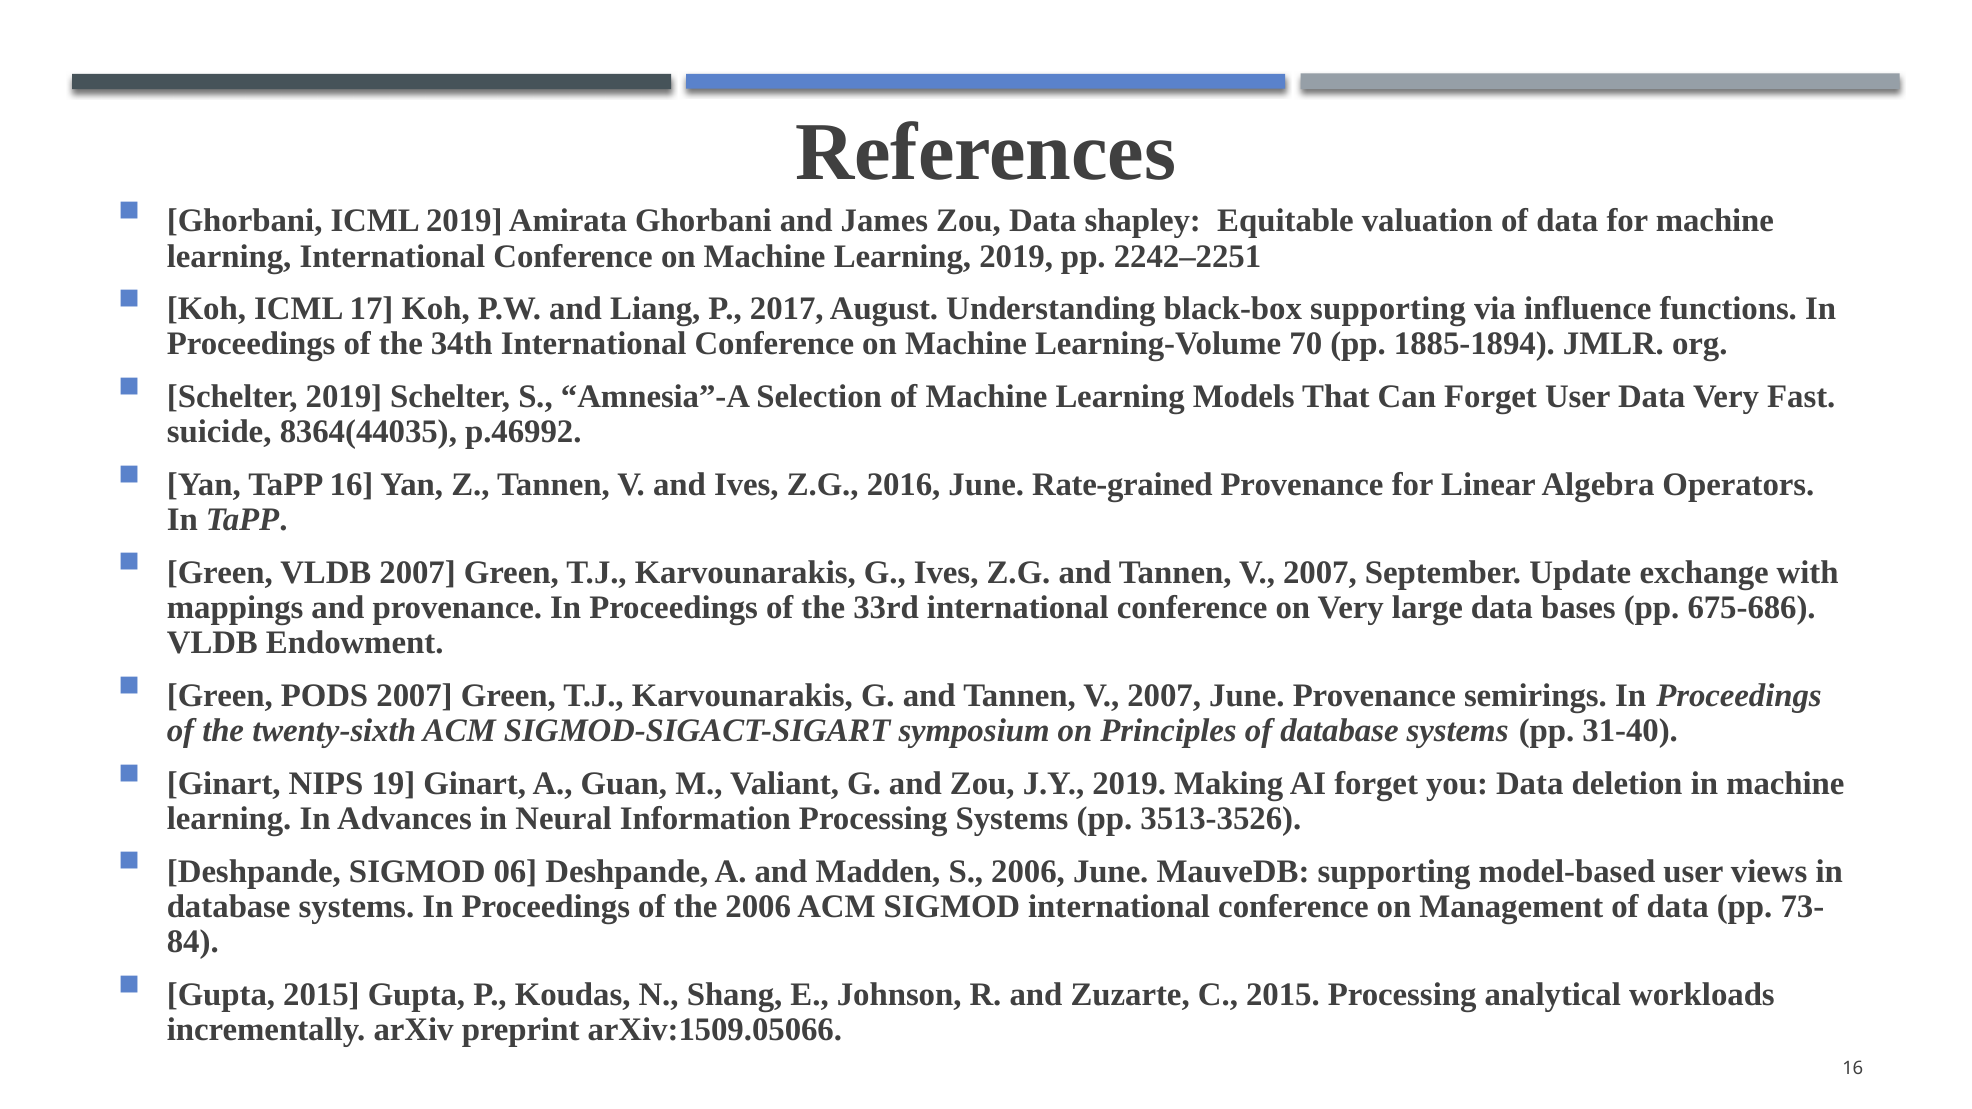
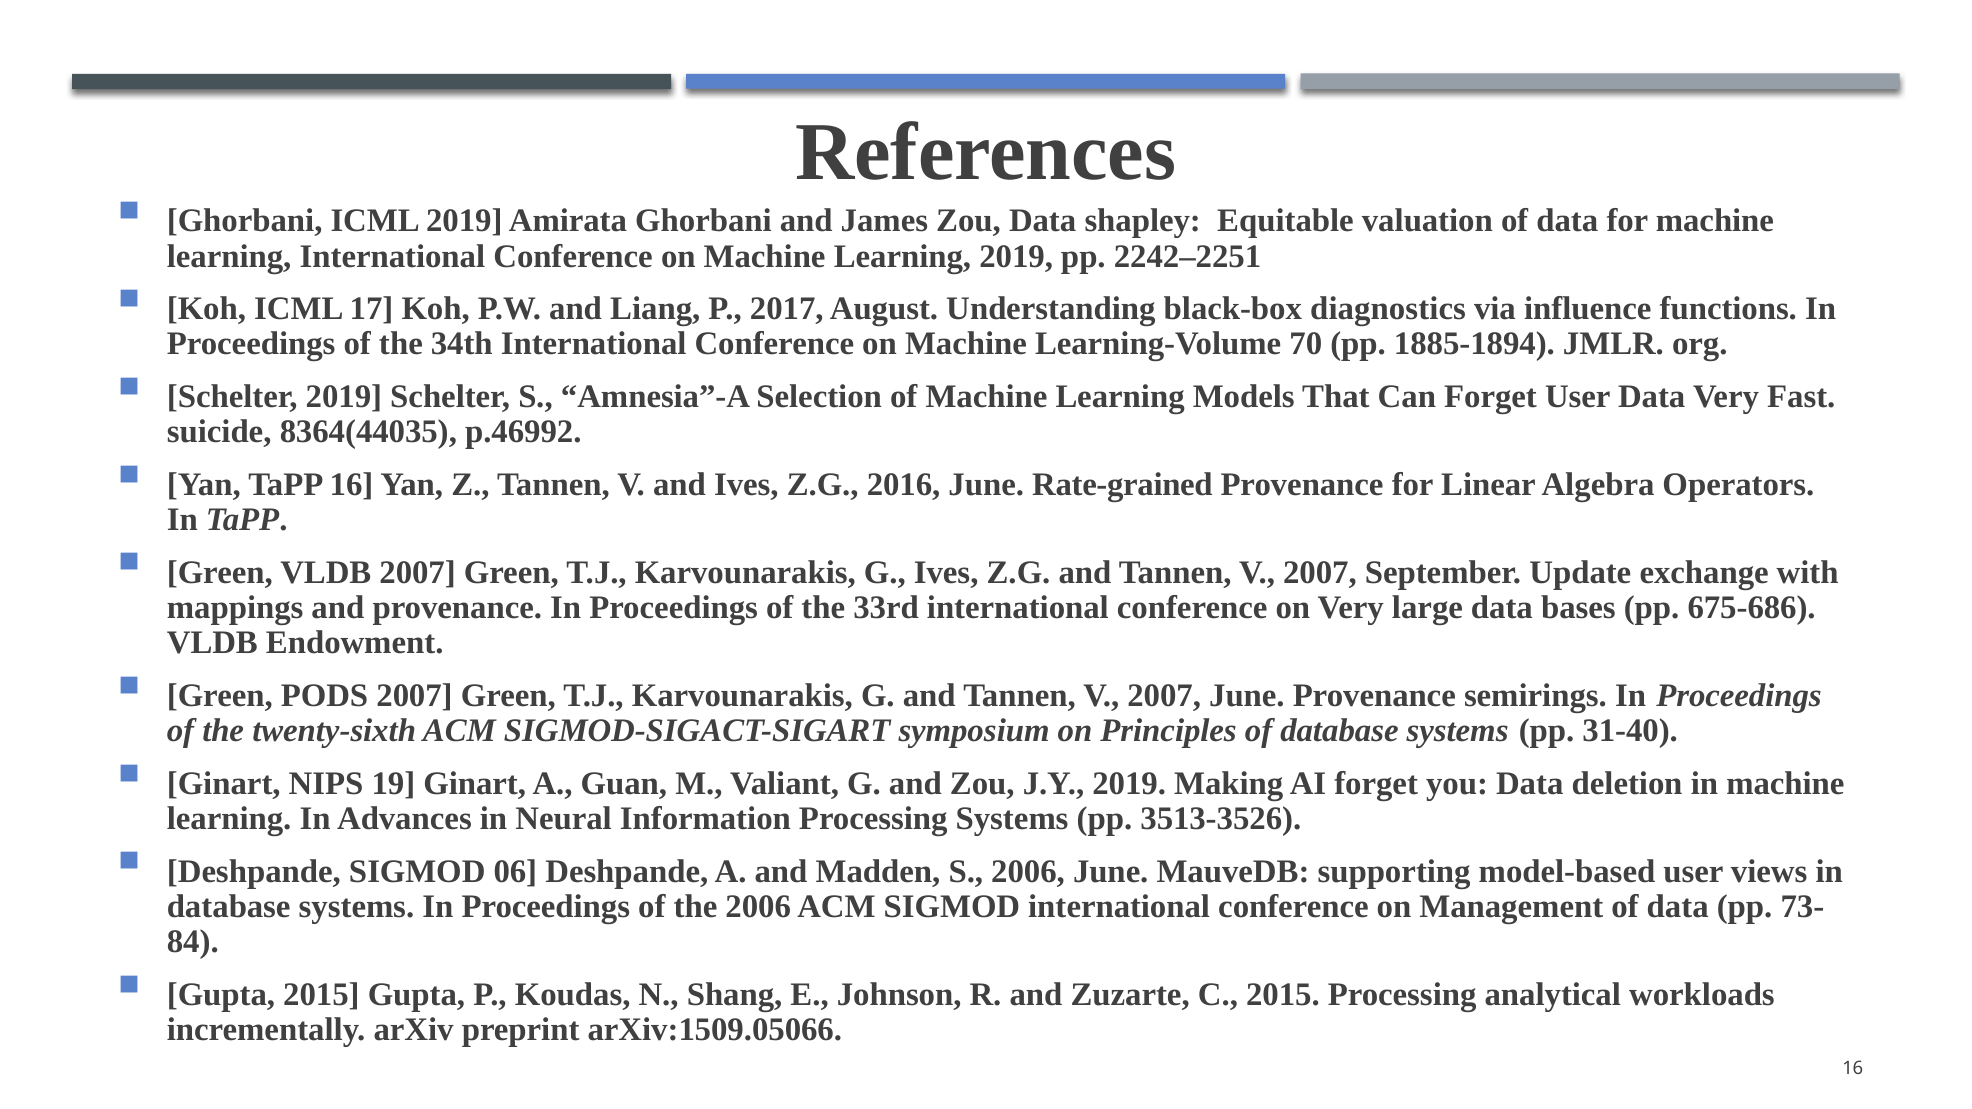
black-box supporting: supporting -> diagnostics (1388, 309)
